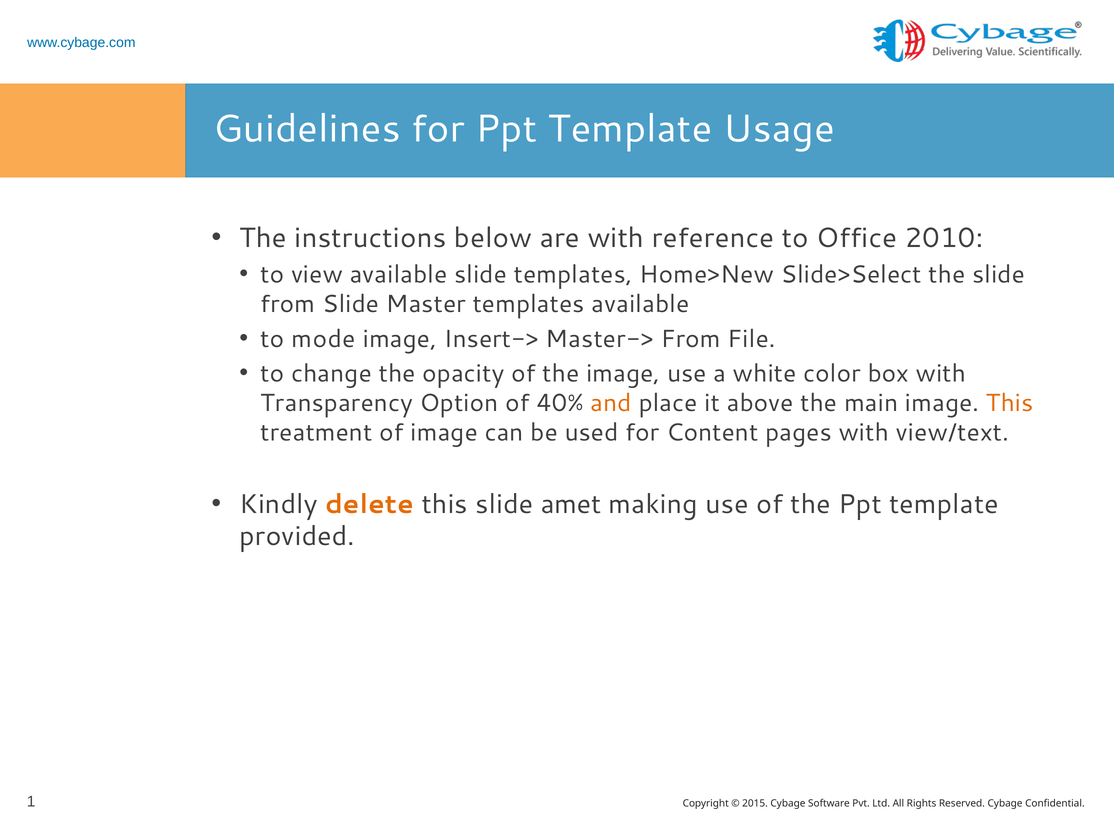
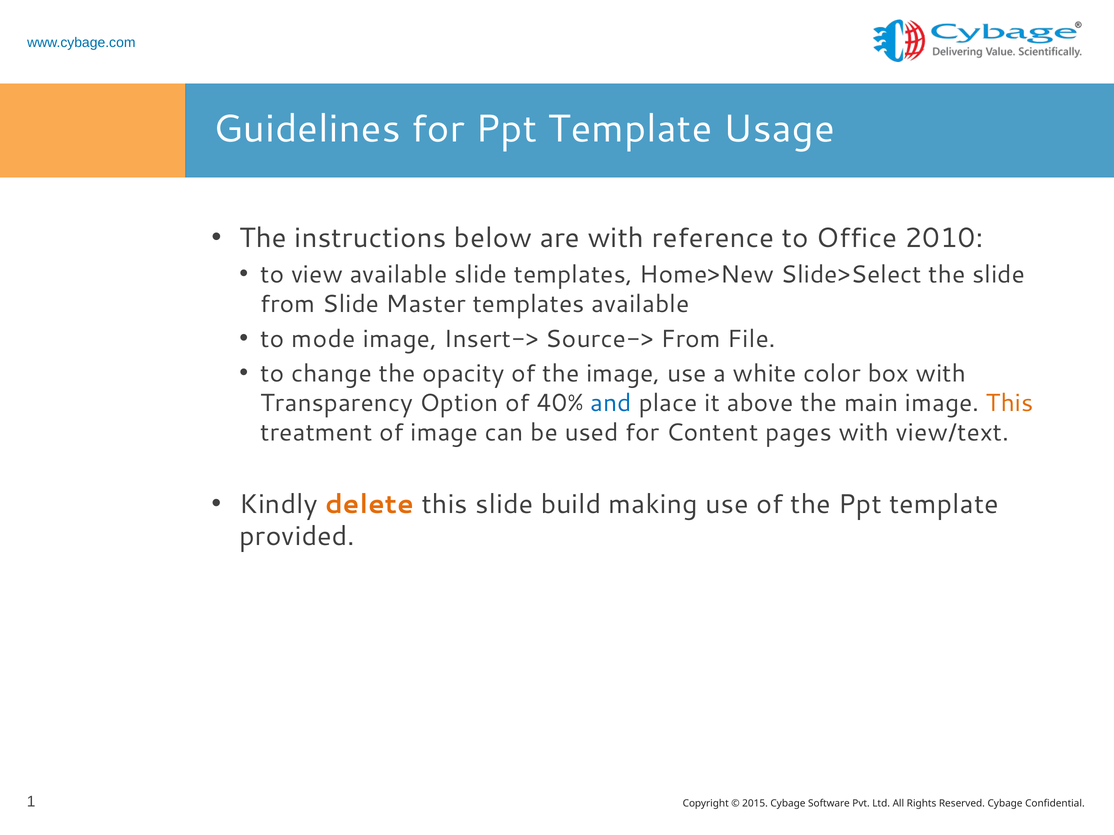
Master->: Master-> -> Source-> (600, 339)
and colour: orange -> blue (611, 403)
amet: amet -> build (571, 504)
